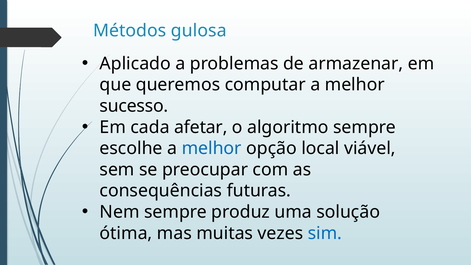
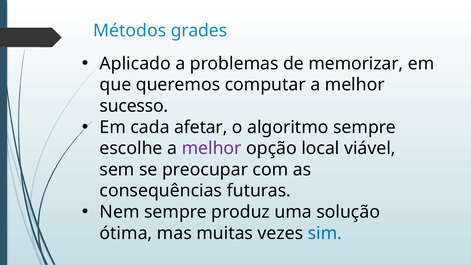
gulosa: gulosa -> grades (199, 31)
armazenar: armazenar -> memorizar (356, 64)
melhor colour: blue -> purple (212, 148)
